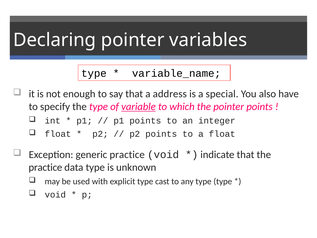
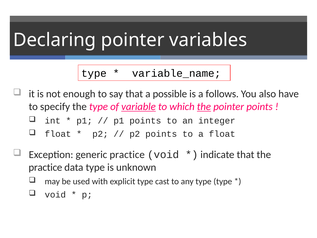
address: address -> possible (170, 94)
special: special -> follows (222, 94)
the underline: none -> present (204, 107)
